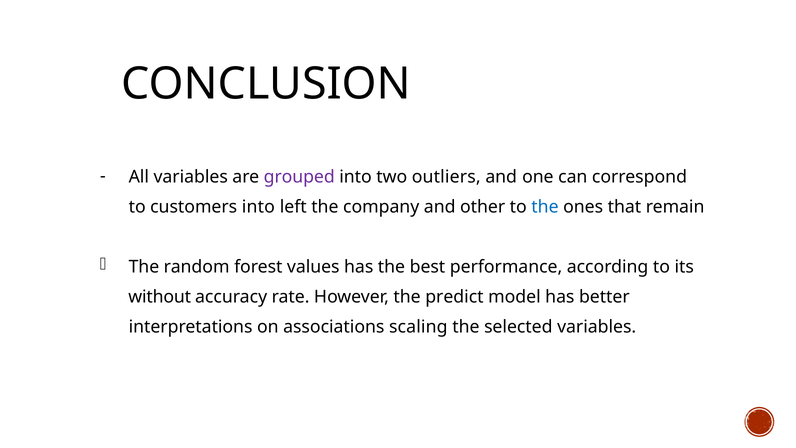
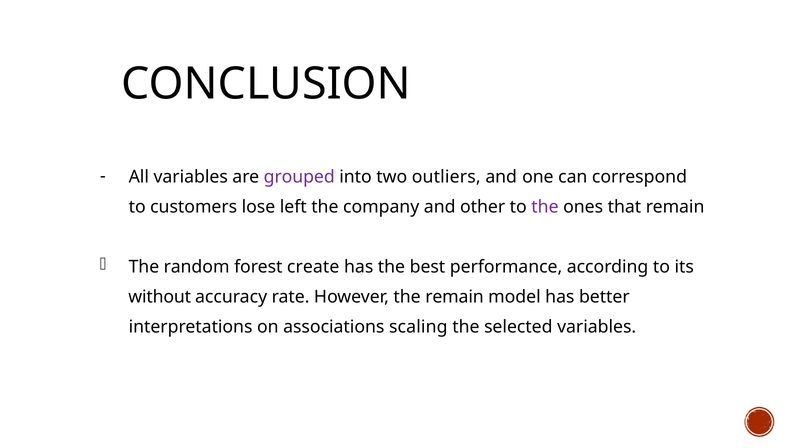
customers into: into -> lose (258, 207)
the colour: blue -> purple (545, 207)
values: values -> create (313, 267)
the predict: predict -> remain (454, 297)
